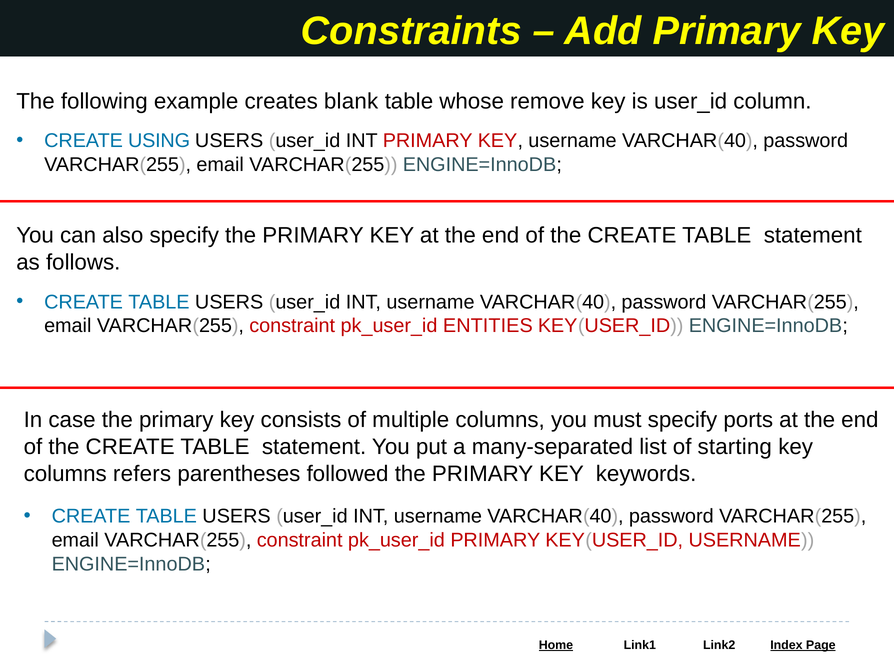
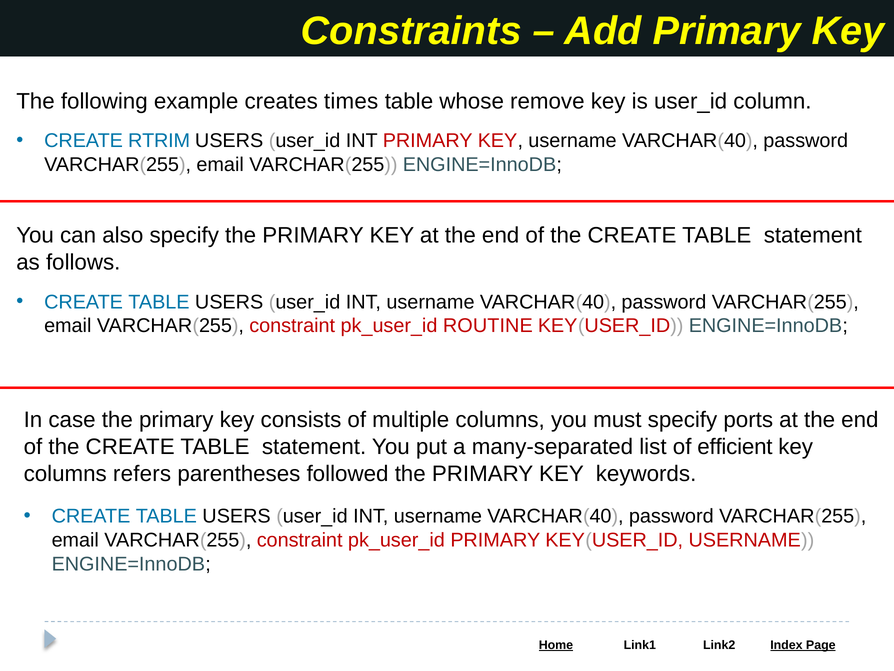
blank: blank -> times (351, 101)
USING: USING -> RTRIM (159, 141)
ENTITIES: ENTITIES -> ROUTINE (488, 326)
starting: starting -> efficient (735, 447)
